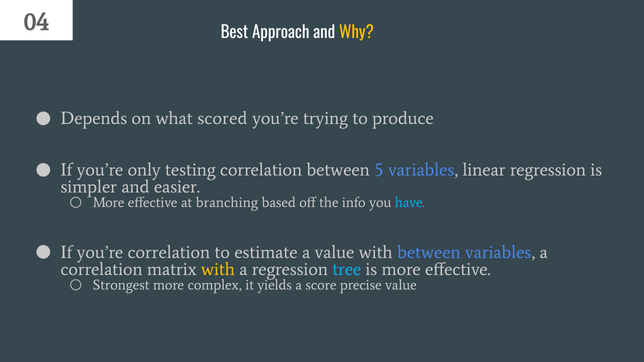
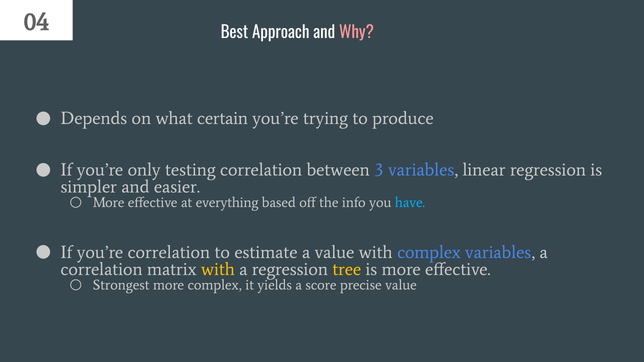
Why colour: yellow -> pink (356, 33)
scored: scored -> certain (223, 118)
5: 5 -> 3 (379, 170)
branching: branching -> everything (227, 203)
with between: between -> complex (429, 252)
tree colour: light blue -> yellow (347, 270)
